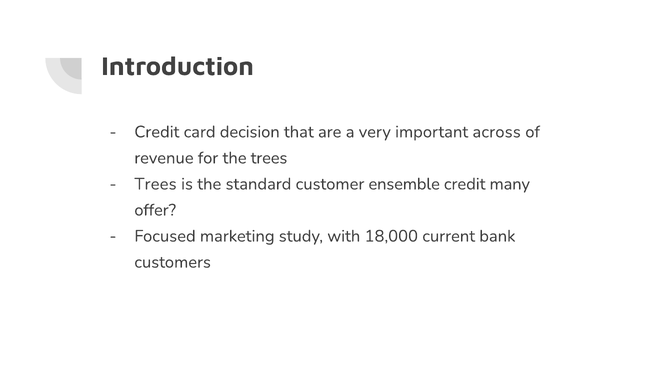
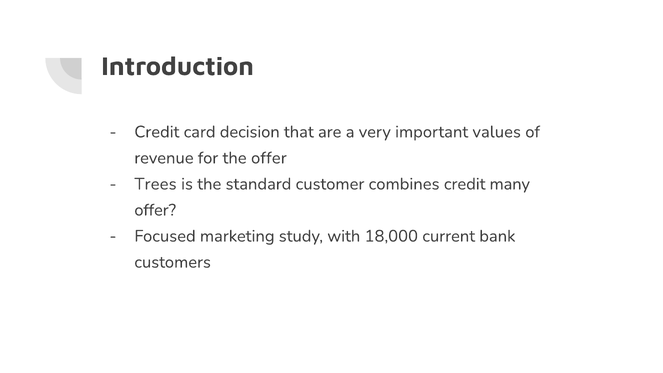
across: across -> values (497, 132)
the trees: trees -> offer (269, 158)
ensemble: ensemble -> combines (404, 184)
